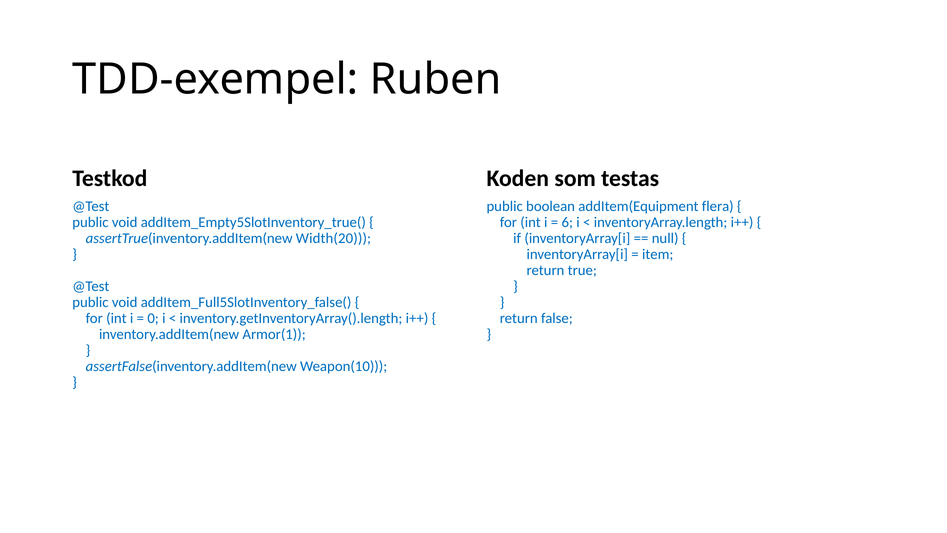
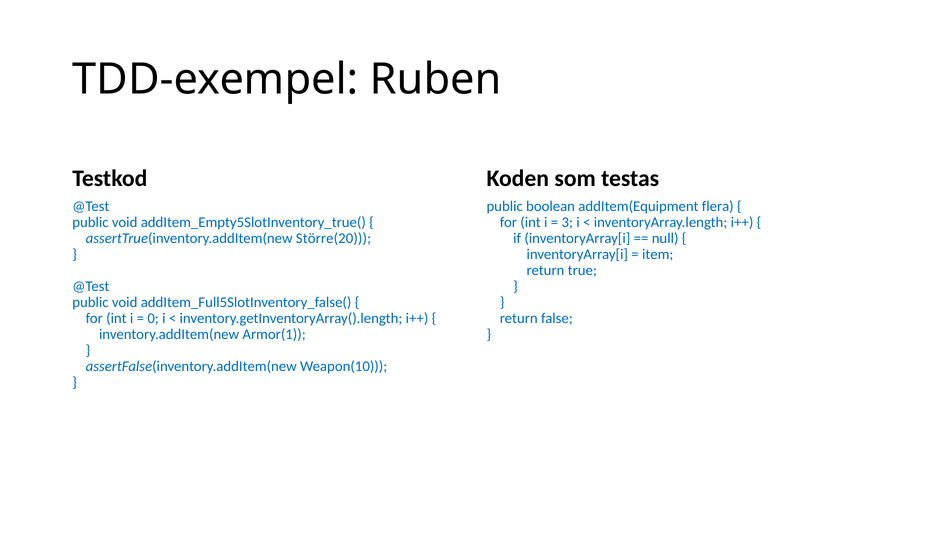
6: 6 -> 3 (567, 222)
Width(20: Width(20 -> Större(20 (333, 238)
